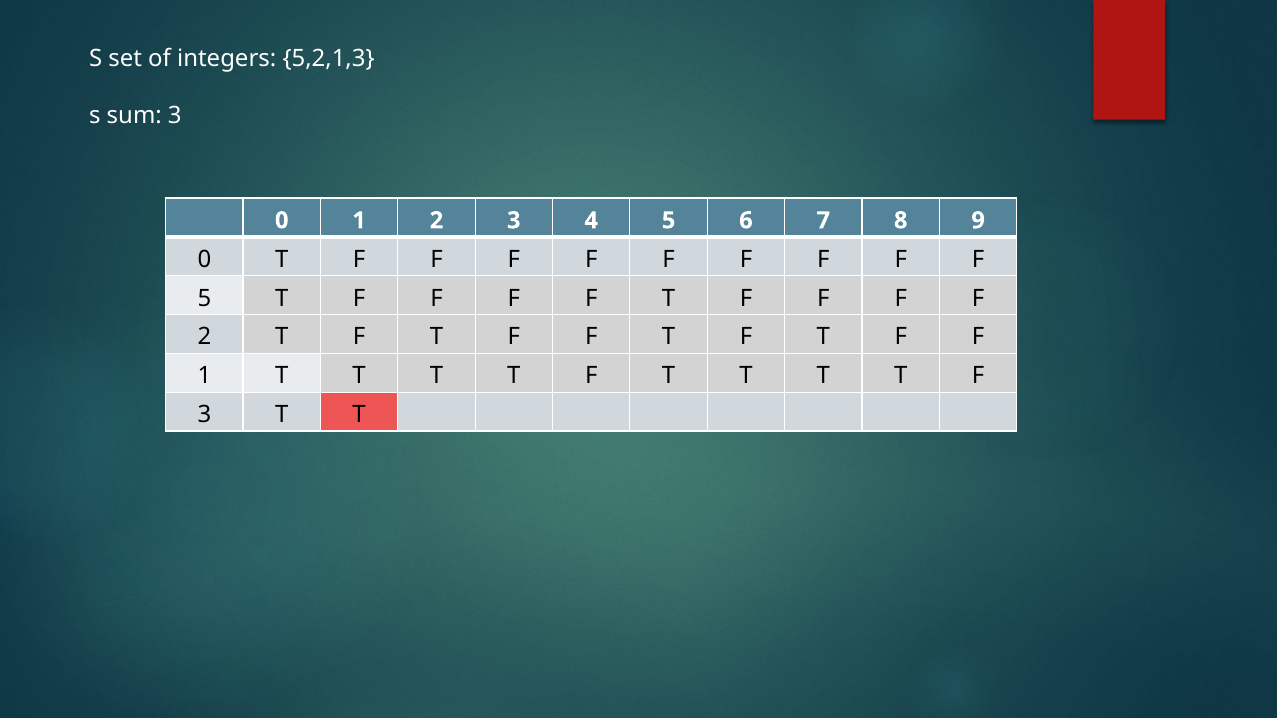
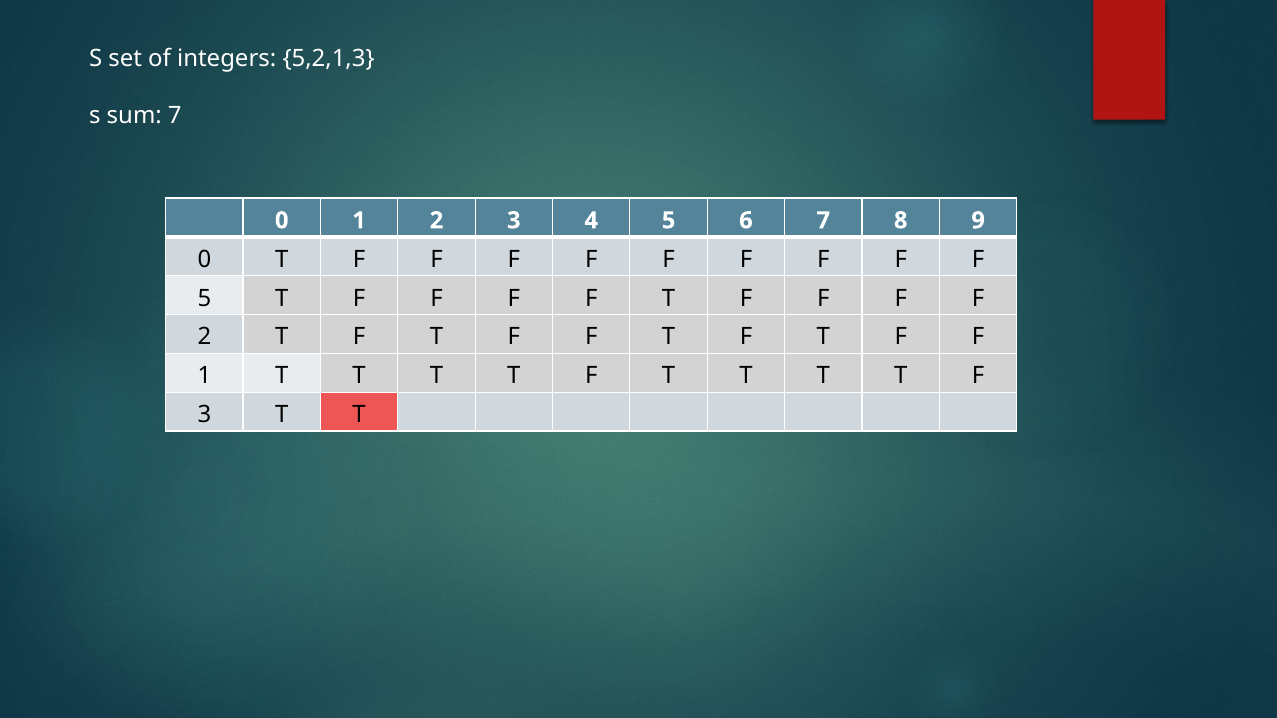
sum 3: 3 -> 7 (175, 116)
